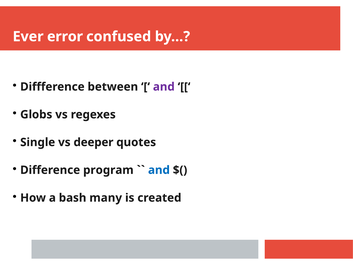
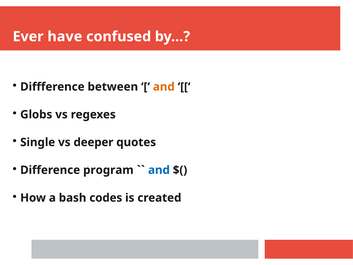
error: error -> have (65, 37)
and colour: purple -> orange (164, 87)
many: many -> codes (106, 198)
